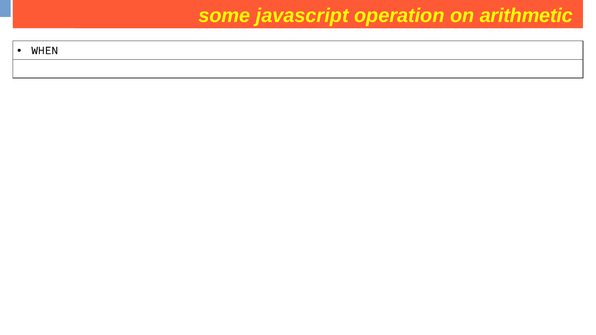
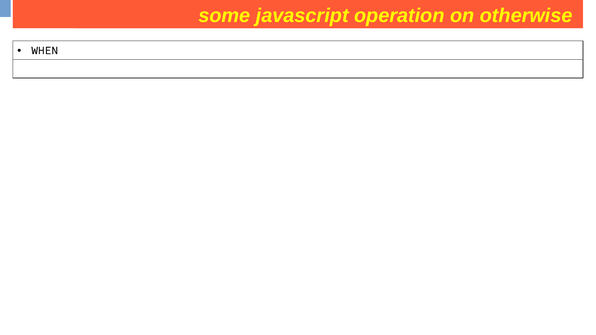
arithmetic: arithmetic -> otherwise (526, 16)
